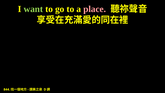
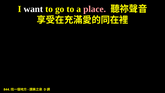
want colour: light green -> white (33, 9)
